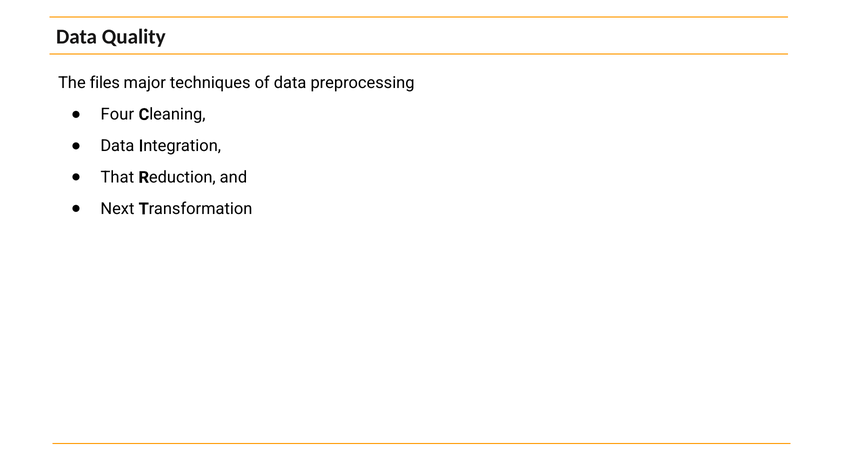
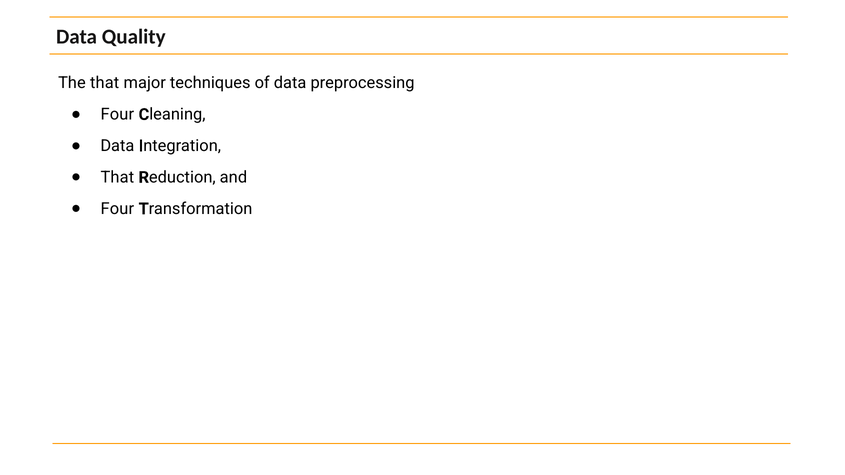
The files: files -> that (105, 83)
Next: Next -> Four (117, 209)
